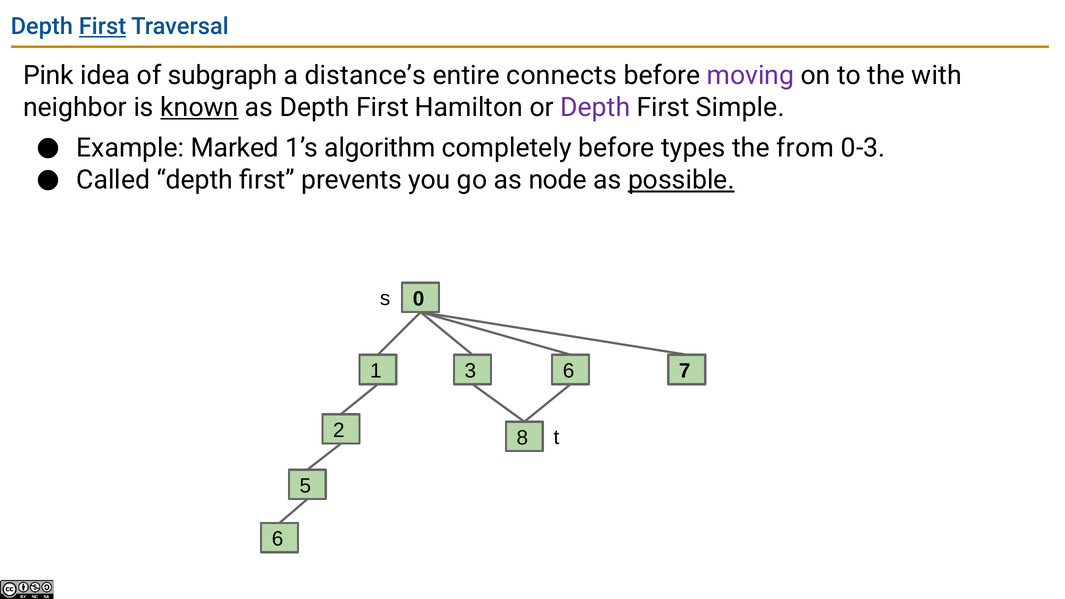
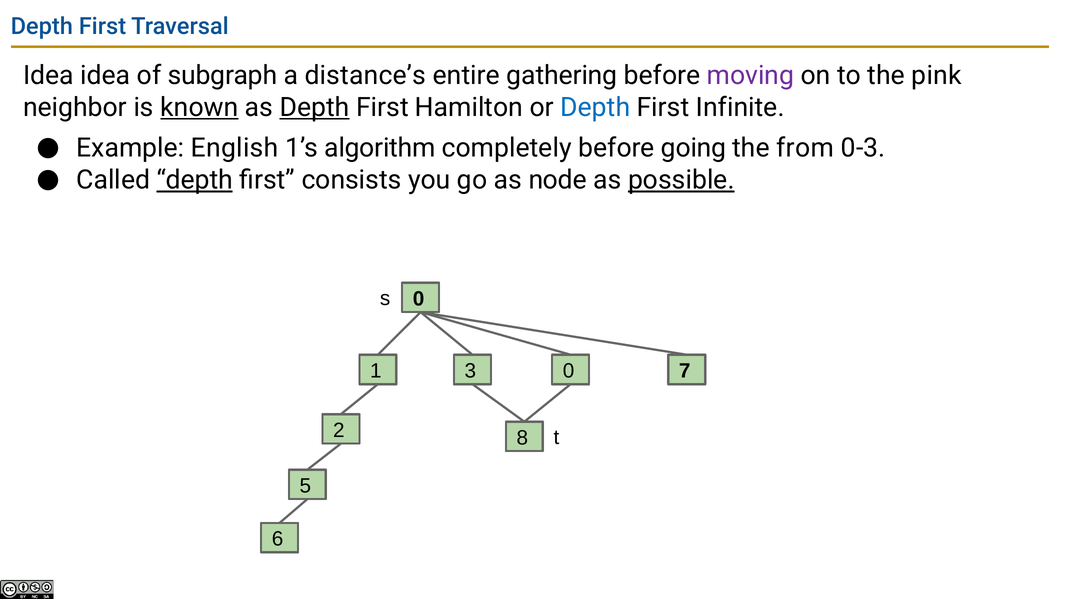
First underline: present -> none (102, 26)
Pink: Pink -> Idea (48, 75)
connects: connects -> gathering (562, 75)
with: with -> pink (937, 75)
Depth underline: none -> present (315, 107)
Depth colour: purple -> blue (595, 107)
Simple: Simple -> Infinite (740, 107)
Marked: Marked -> English (235, 148)
types: types -> going (694, 148)
depth underline: none -> present (195, 180)
prevents: prevents -> consists (352, 180)
3 6: 6 -> 0 (569, 371)
